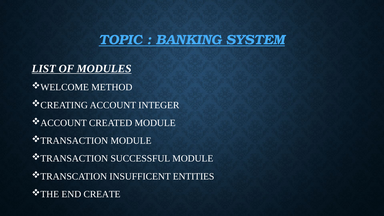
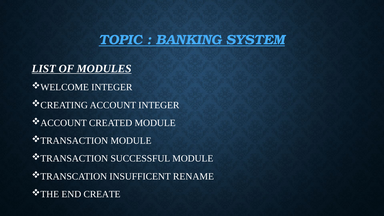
METHOD: METHOD -> INTEGER (112, 87)
ENTITIES: ENTITIES -> RENAME (193, 176)
